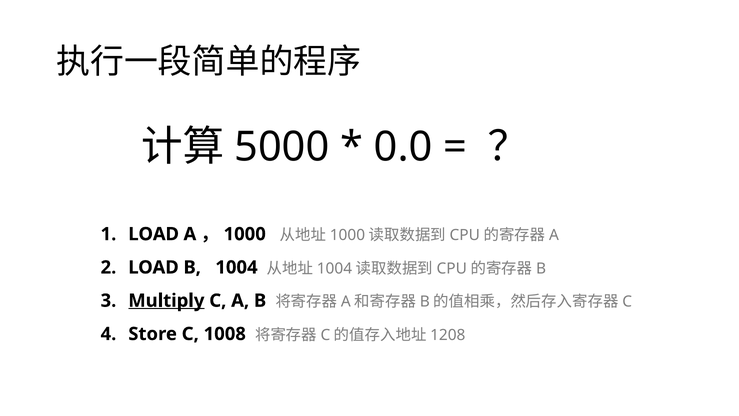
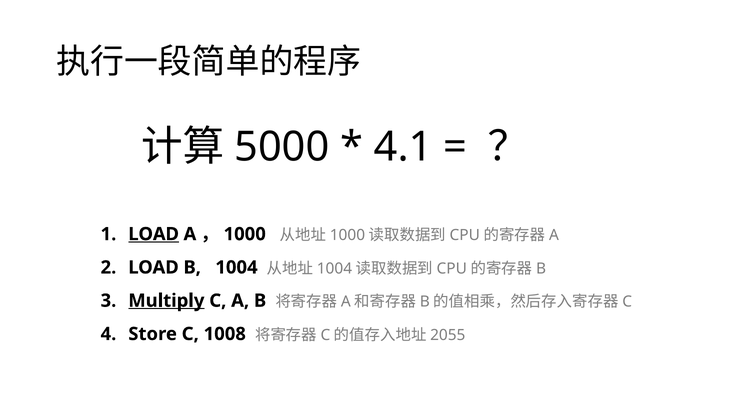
0.0: 0.0 -> 4.1 (403, 147)
LOAD underline: none -> present (154, 234)
1208: 1208 -> 2055 (448, 335)
